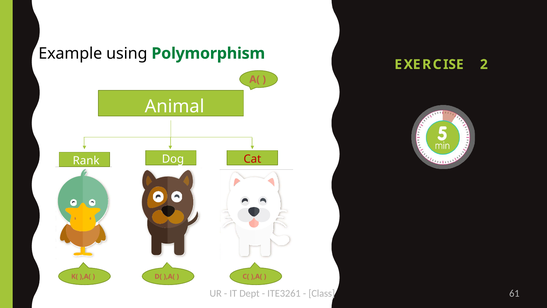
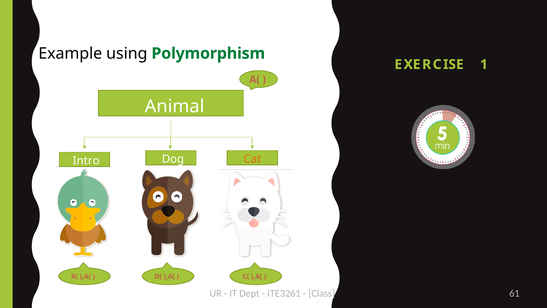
2: 2 -> 1 (484, 64)
Rank: Rank -> Intro (86, 161)
Cat colour: red -> orange (252, 159)
